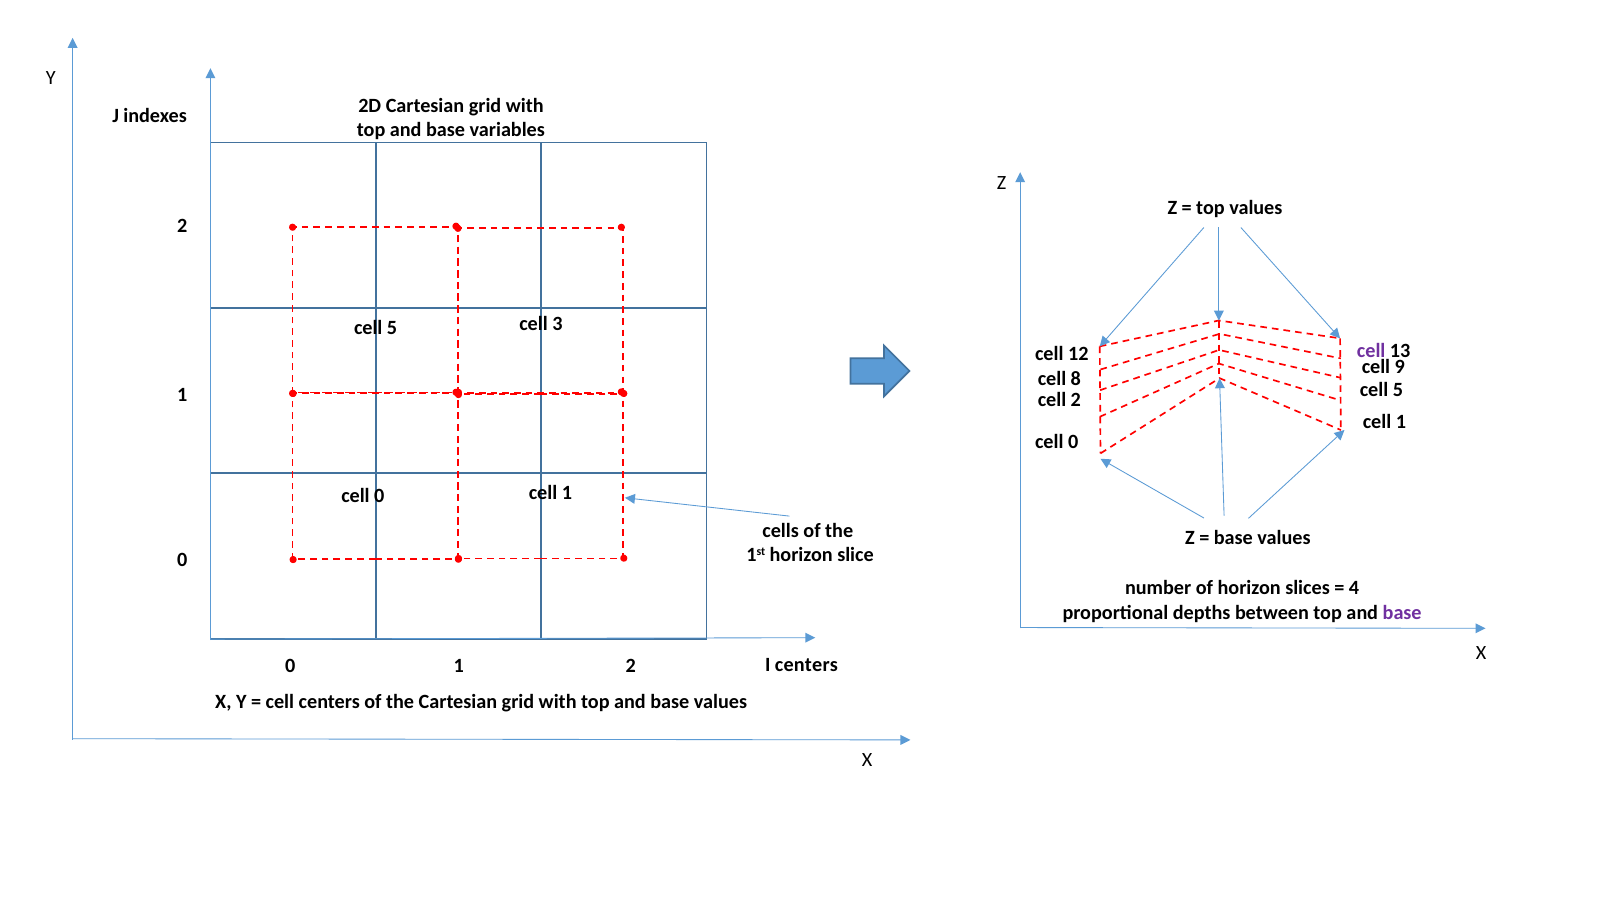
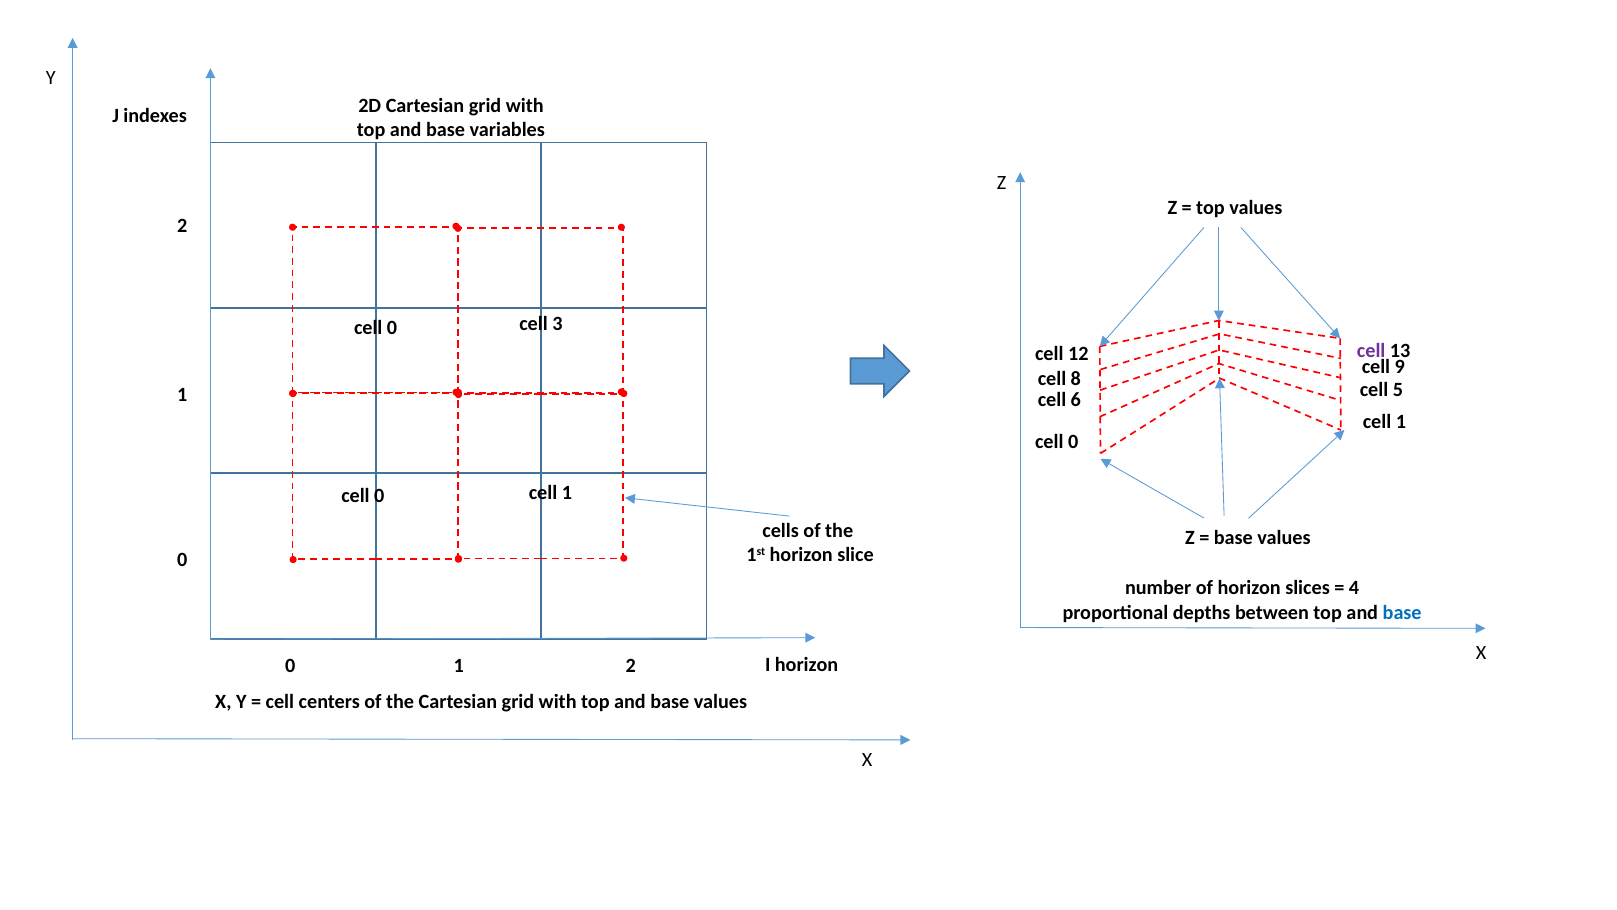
5: 5 -> 0 (392, 327)
cell 2: 2 -> 6 (1076, 399)
base colour: purple -> blue (1402, 612)
I centers: centers -> horizon (807, 664)
